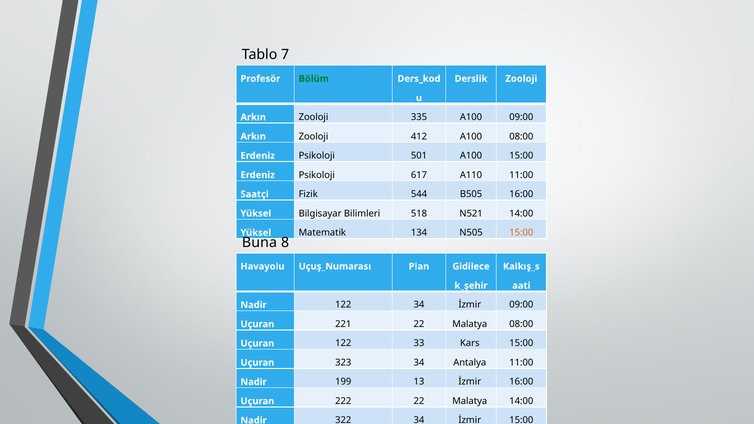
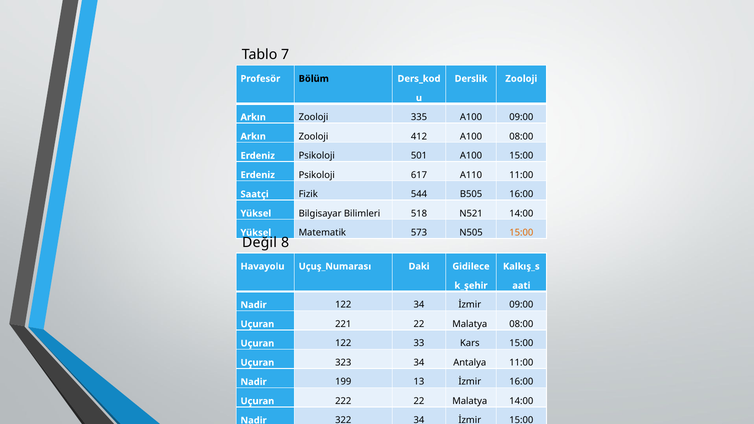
Bölüm colour: green -> black (314, 79)
134: 134 -> 573 (419, 233)
Buna: Buna -> Değil (260, 242)
Plan: Plan -> Daki (419, 266)
